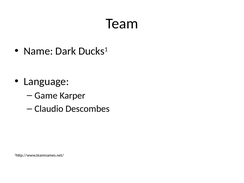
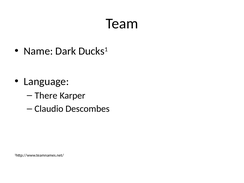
Game: Game -> There (46, 96)
